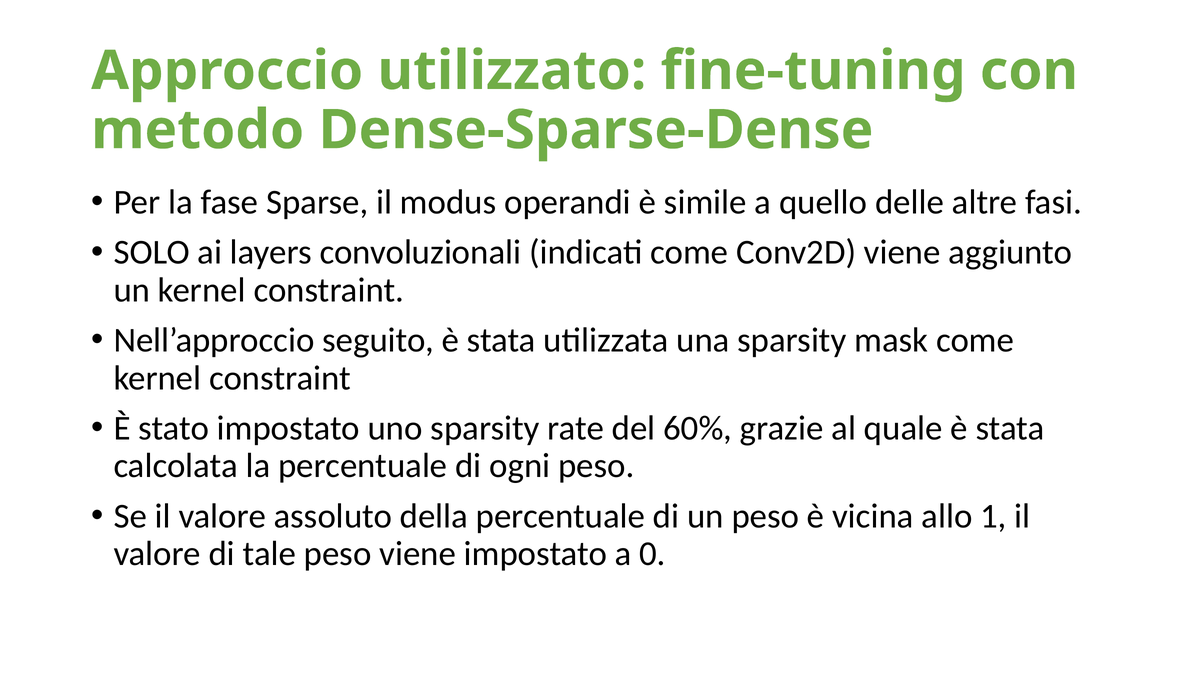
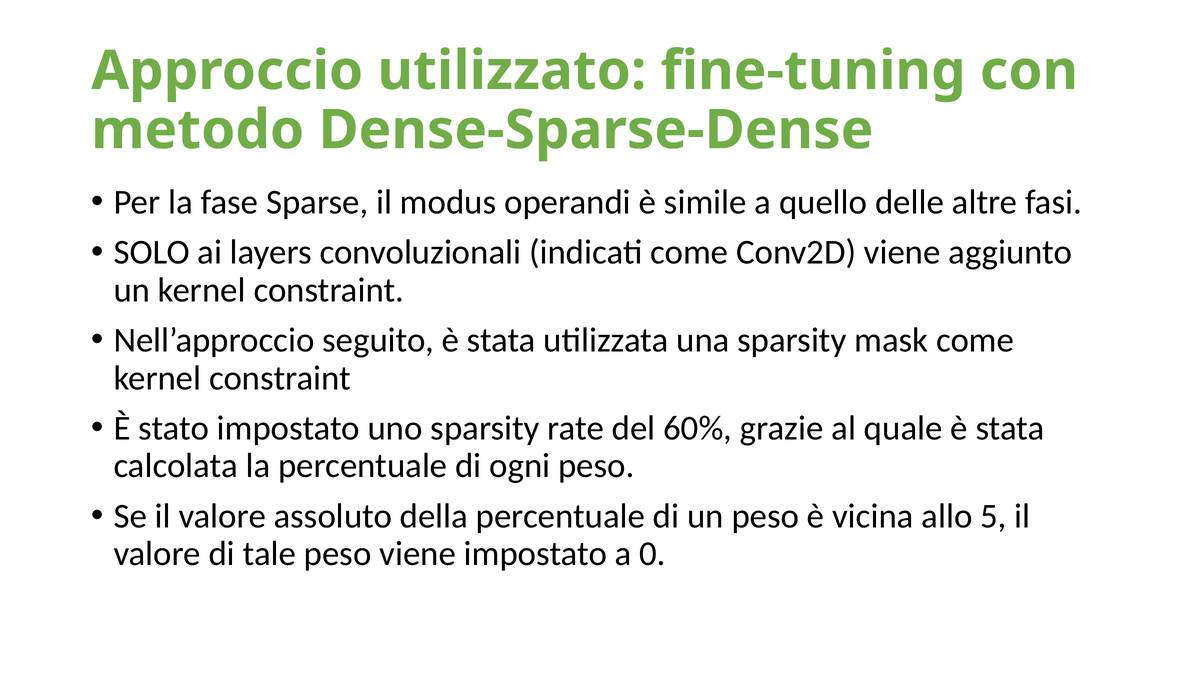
1: 1 -> 5 (993, 516)
